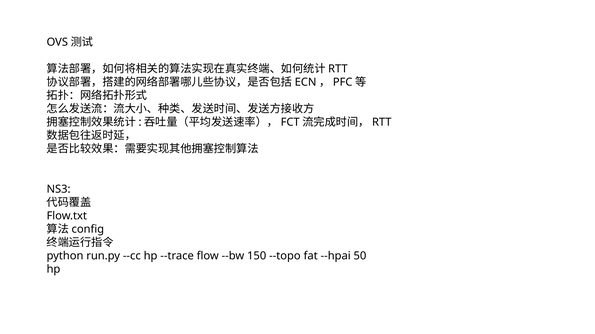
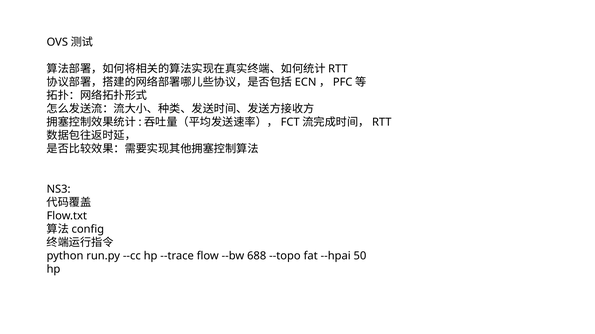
150: 150 -> 688 (257, 256)
